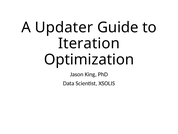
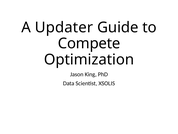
Iteration: Iteration -> Compete (89, 43)
